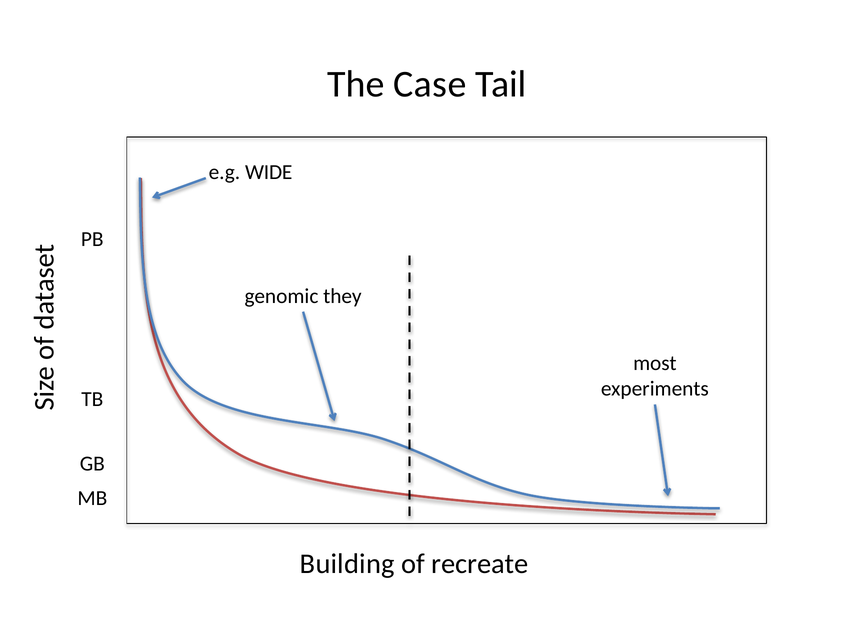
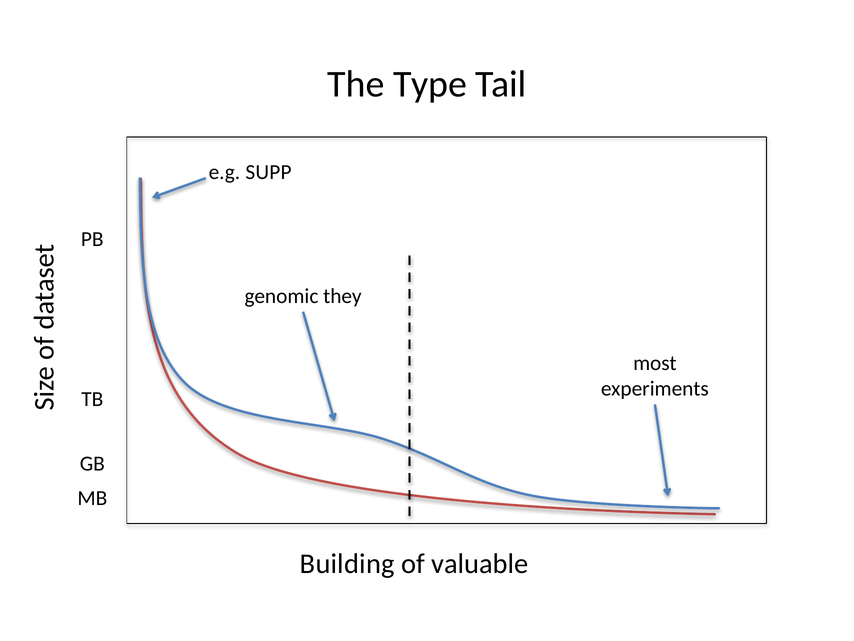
Case: Case -> Type (430, 84)
WIDE: WIDE -> SUPP (269, 172)
recreate: recreate -> valuable (480, 564)
